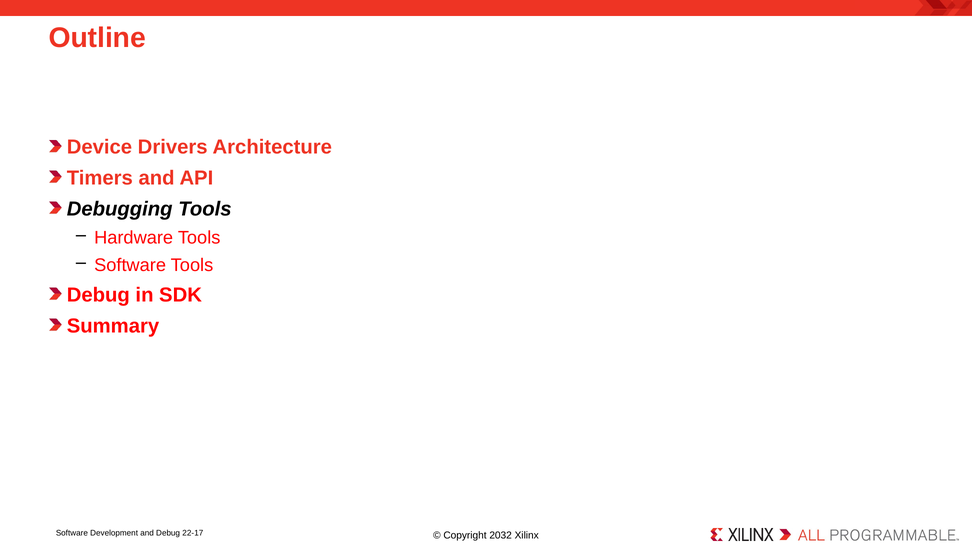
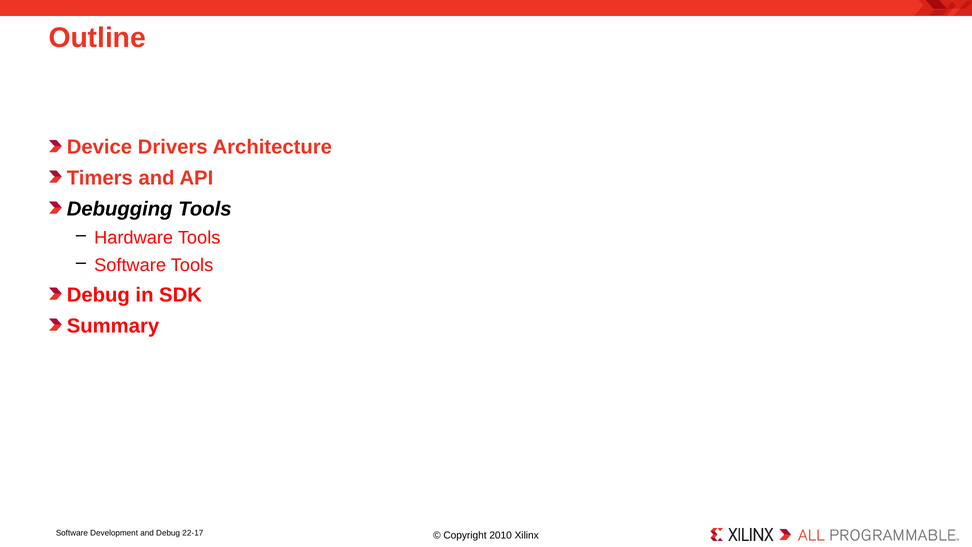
2032: 2032 -> 2010 (501, 535)
